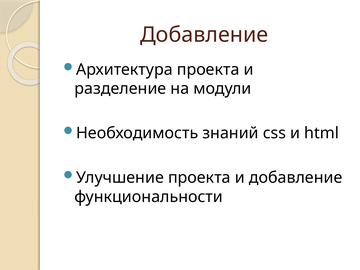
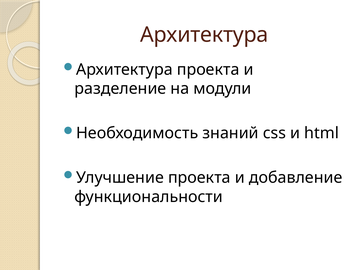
Добавление: Добавление -> Архитектура (204, 35)
